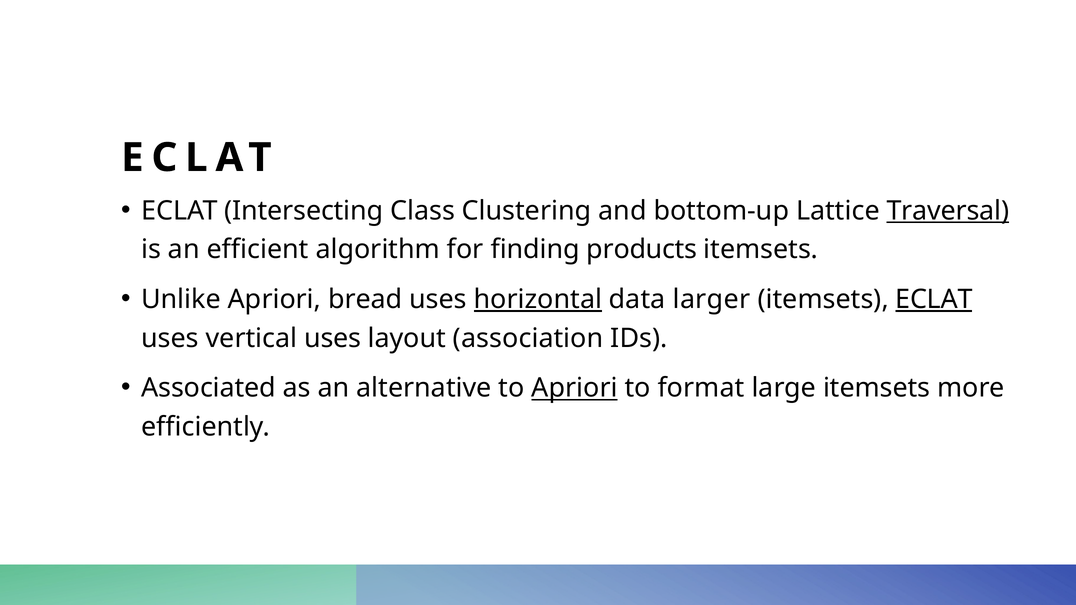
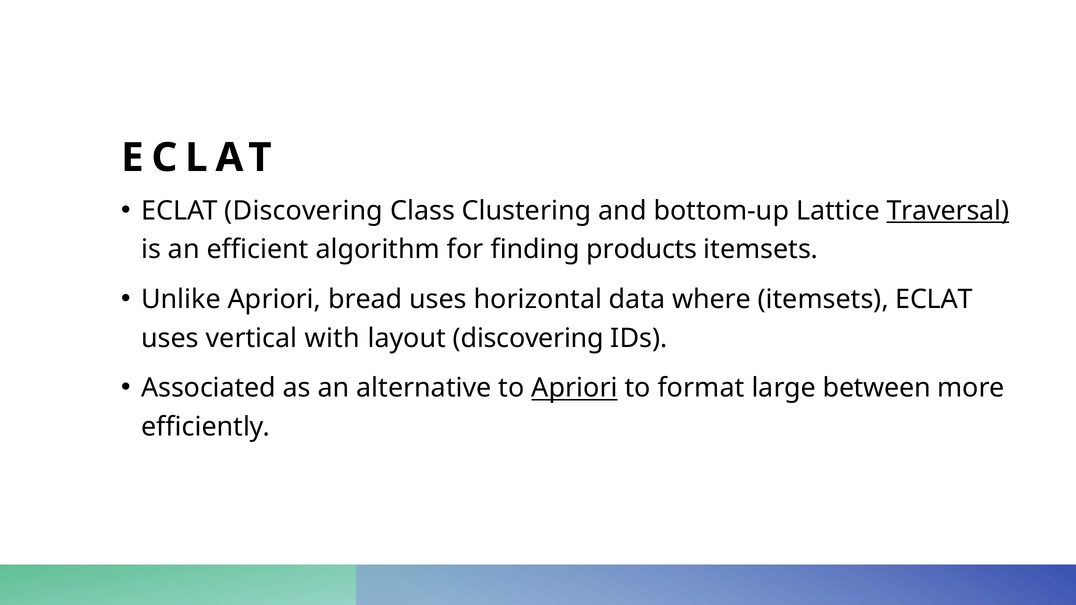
ECLAT Intersecting: Intersecting -> Discovering (304, 211)
horizontal underline: present -> none (538, 300)
larger: larger -> where (712, 300)
ECLAT underline: present -> none (934, 300)
vertical uses: uses -> with (332, 338)
layout association: association -> discovering (528, 338)
large itemsets: itemsets -> between (877, 388)
